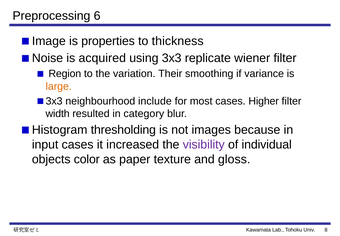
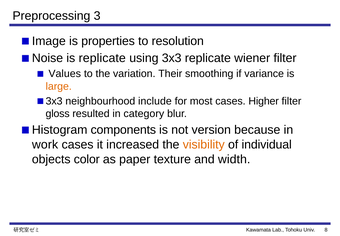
6: 6 -> 3 (97, 16)
thickness: thickness -> resolution (178, 41)
is acquired: acquired -> replicate (102, 58)
Region: Region -> Values (65, 74)
width: width -> gloss (58, 113)
thresholding: thresholding -> components (123, 130)
images: images -> version (211, 130)
input: input -> work (45, 144)
visibility colour: purple -> orange (204, 144)
gloss: gloss -> width (234, 159)
